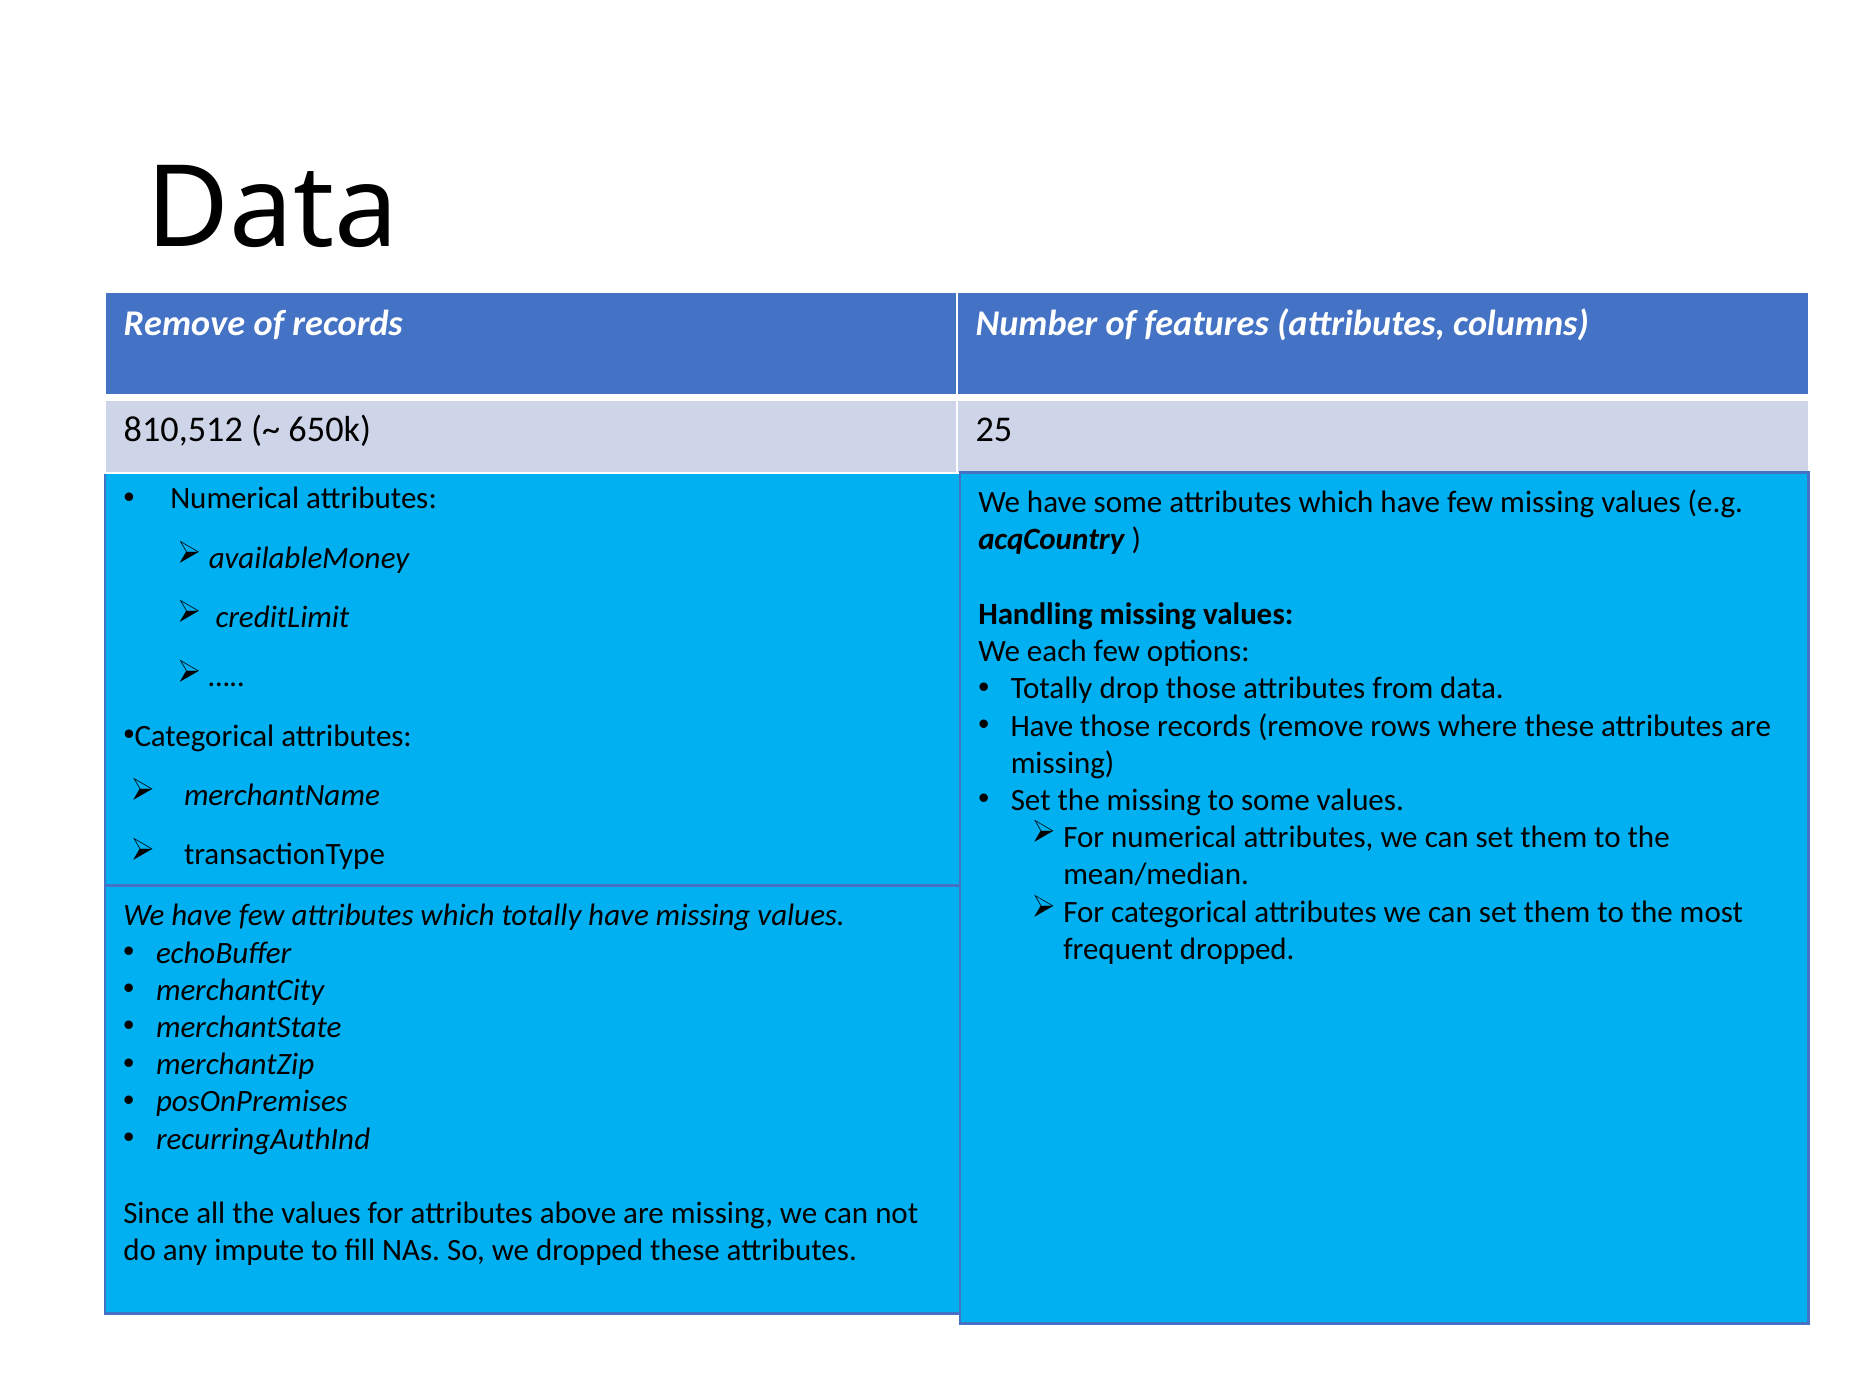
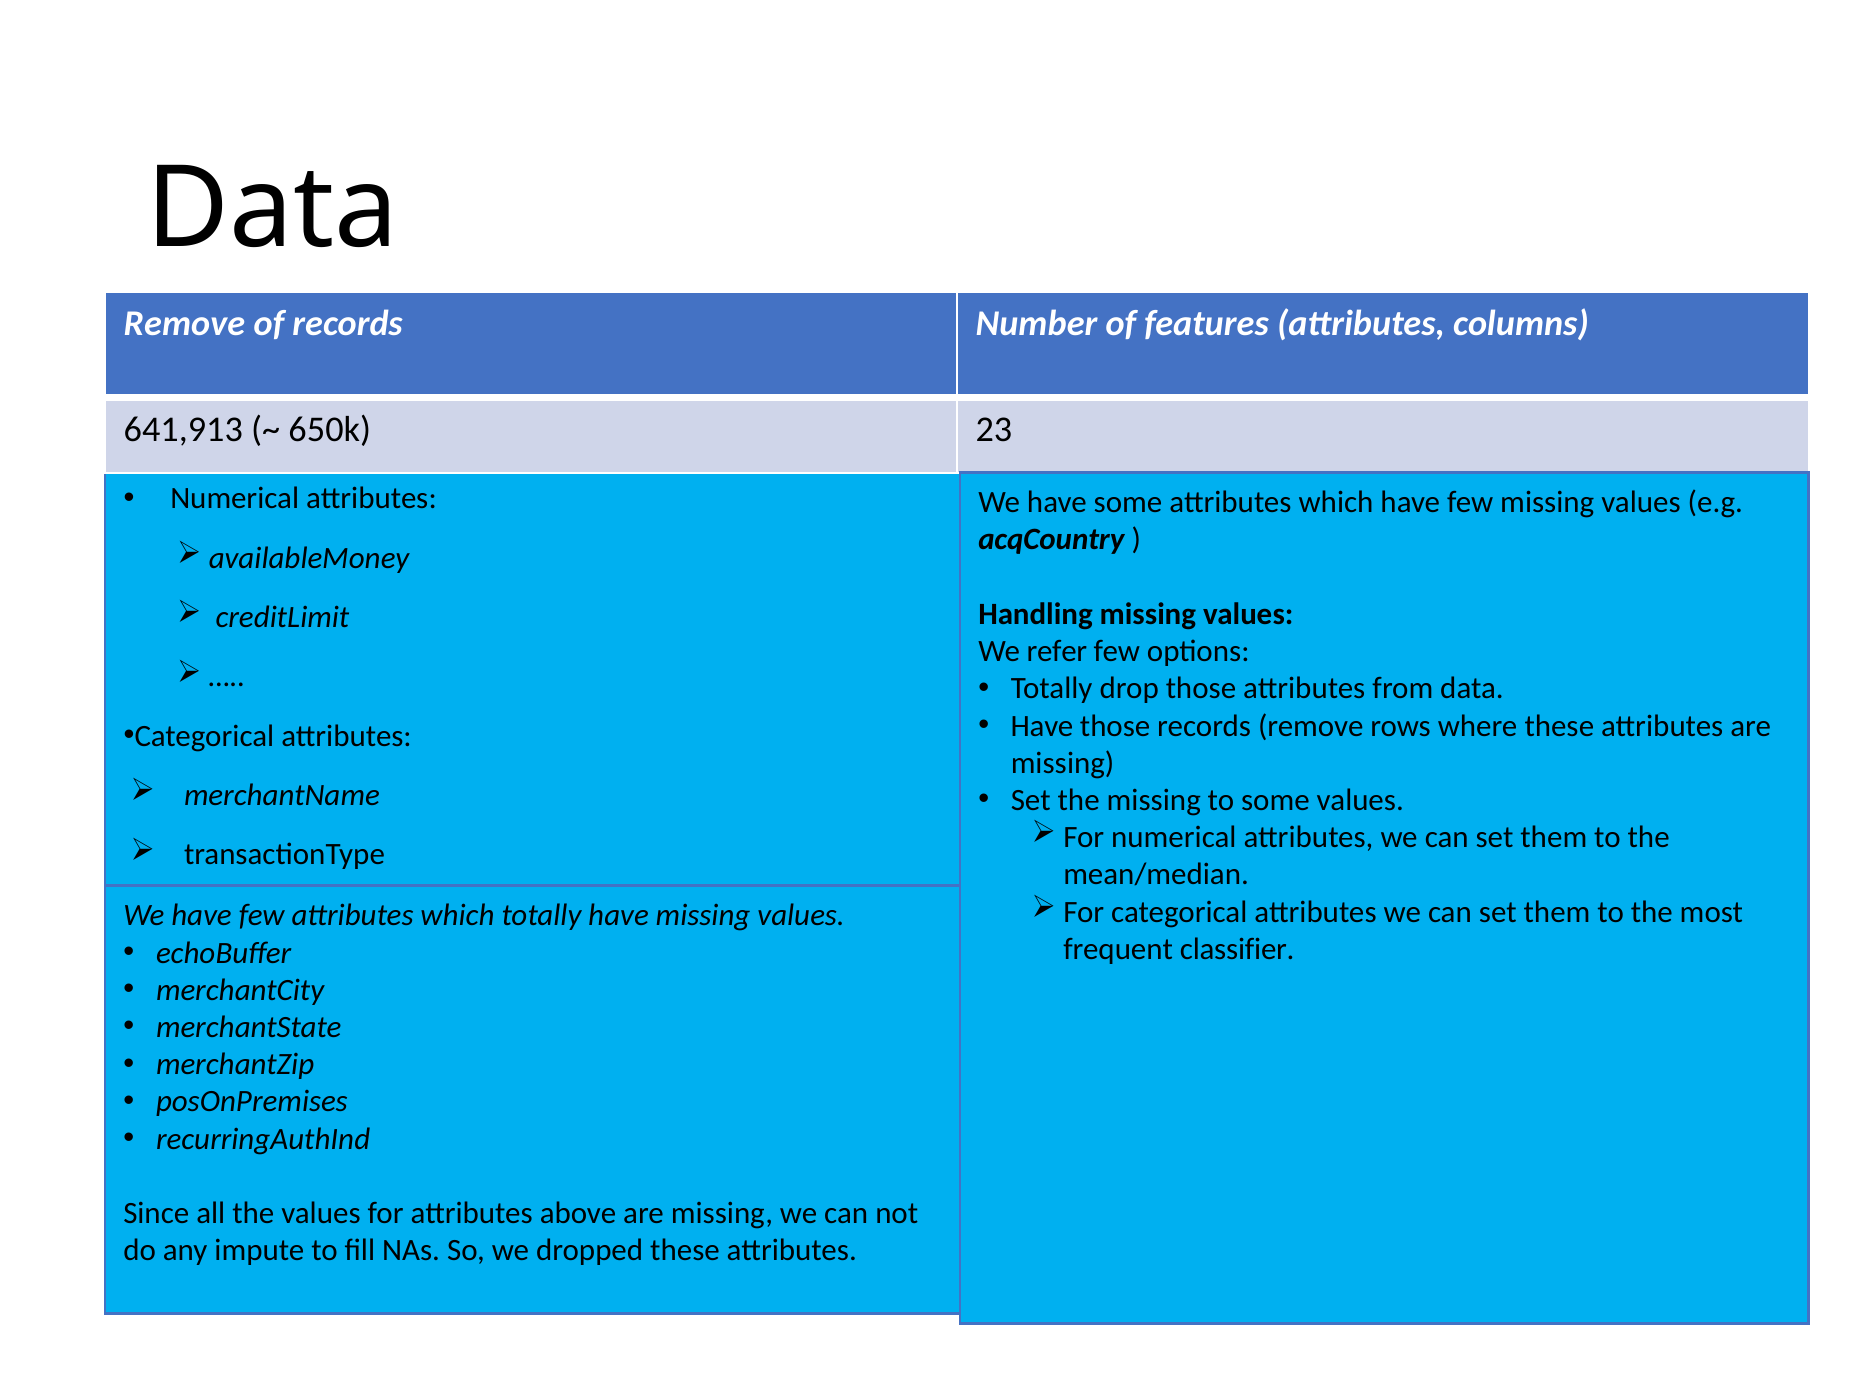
810,512: 810,512 -> 641,913 (183, 429)
25: 25 -> 23 (994, 429)
each: each -> refer (1057, 652)
frequent dropped: dropped -> classifier (1237, 950)
